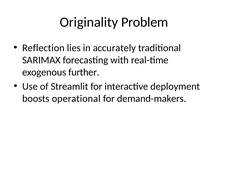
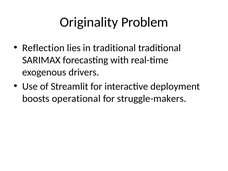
in accurately: accurately -> traditional (114, 48)
further: further -> drivers (84, 72)
demand-makers: demand-makers -> struggle-makers (152, 99)
